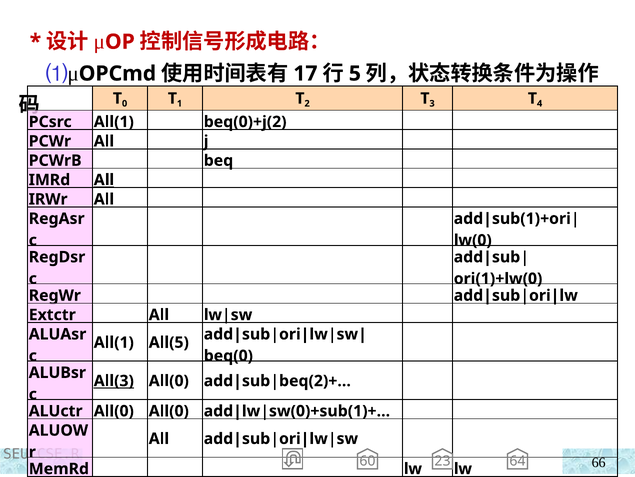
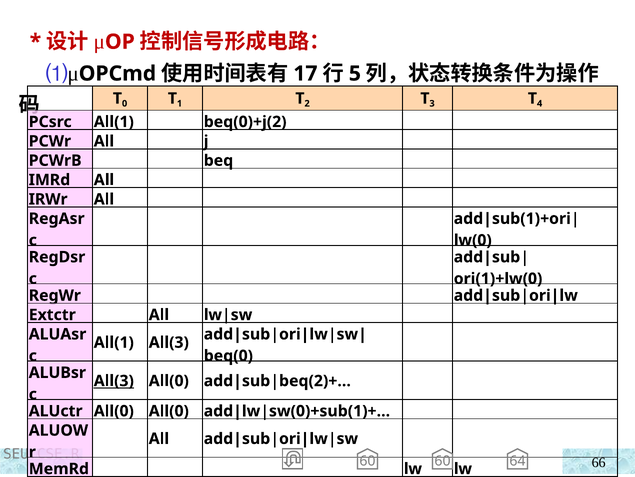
All underline: present -> none (104, 180)
All(1 All(5: All(5 -> All(3 (169, 342)
60 23: 23 -> 60 (443, 460)
